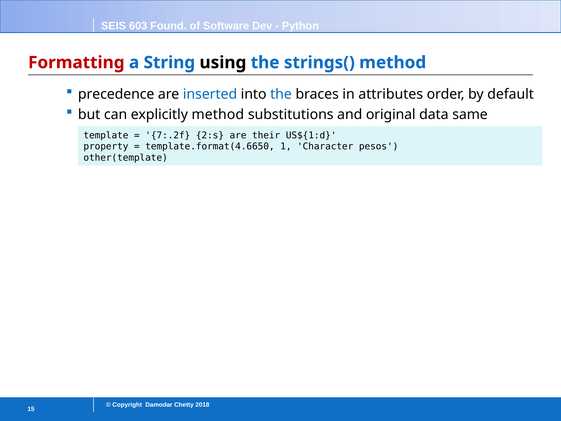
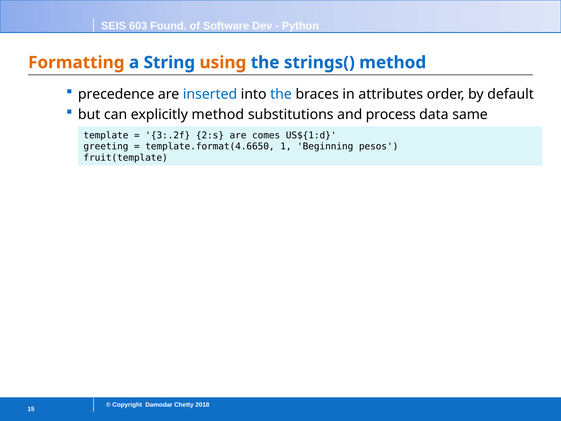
Formatting colour: red -> orange (76, 63)
using colour: black -> orange (223, 63)
original: original -> process (391, 114)
7:.2f: 7:.2f -> 3:.2f (168, 135)
their: their -> comes (266, 135)
property: property -> greeting (106, 146)
Character: Character -> Beginning (325, 146)
other(template: other(template -> fruit(template (126, 158)
